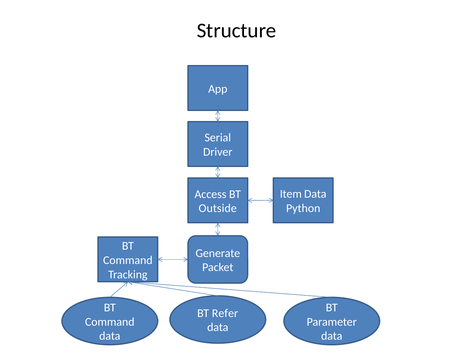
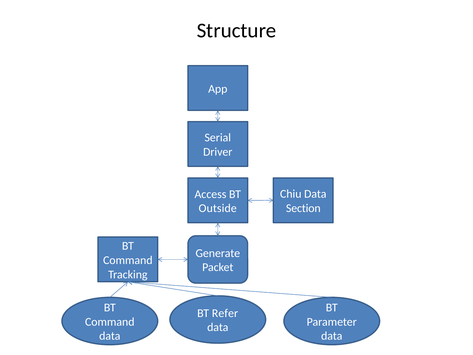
Item: Item -> Chiu (291, 194)
Python: Python -> Section (303, 208)
